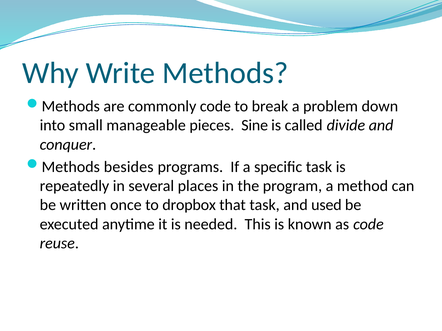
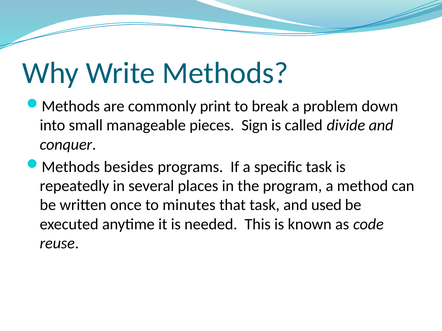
commonly code: code -> print (215, 106)
Sine: Sine -> Sign (255, 126)
dropbox: dropbox -> minutes (189, 205)
